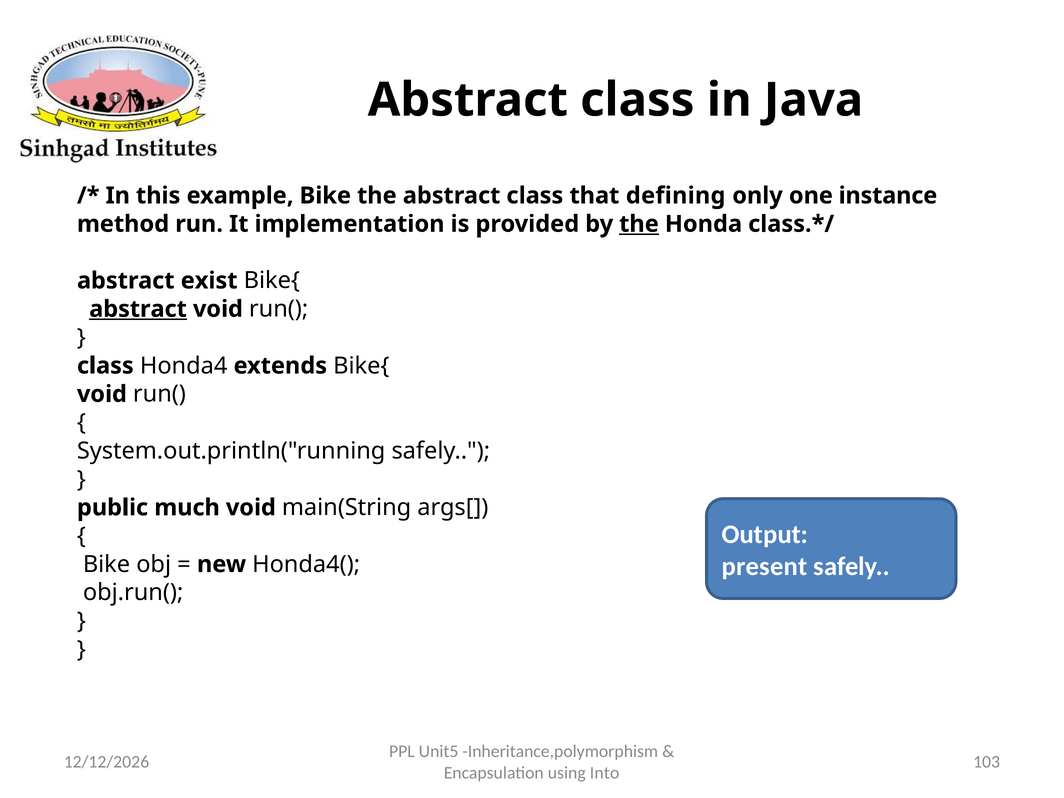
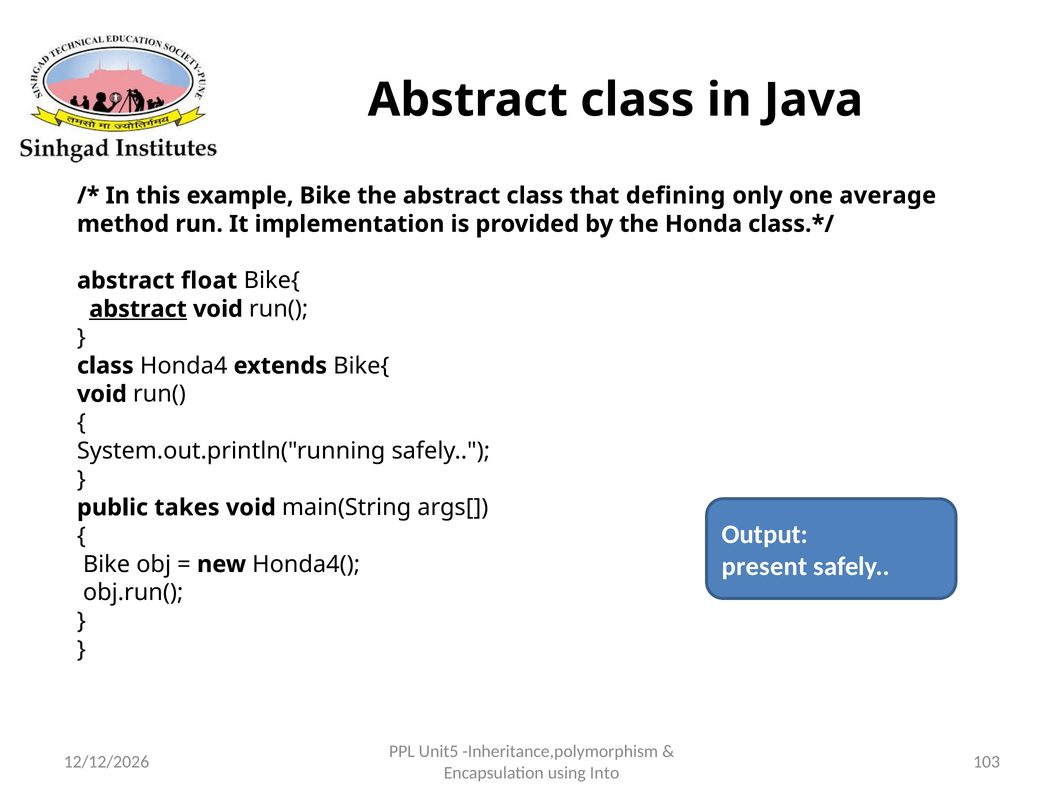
instance: instance -> average (888, 196)
the underline: present -> none (639, 224)
exist: exist -> float (209, 281)
much: much -> takes (187, 508)
